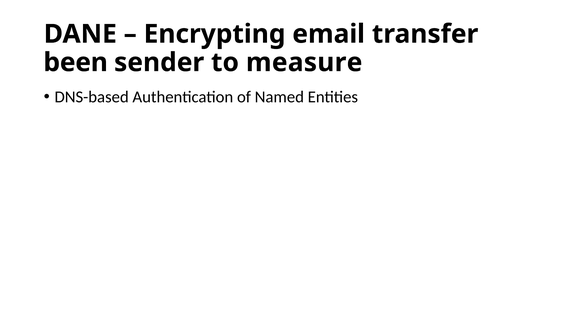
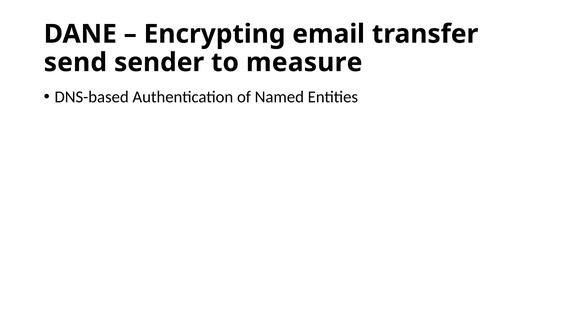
been: been -> send (75, 62)
